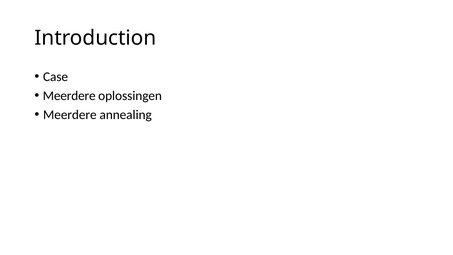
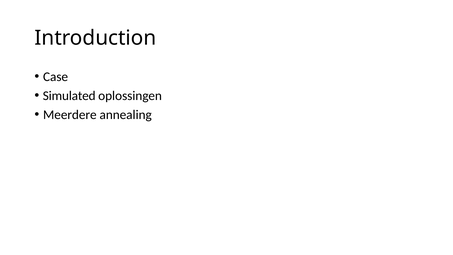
Meerdere: Meerdere -> Simulated (69, 96)
